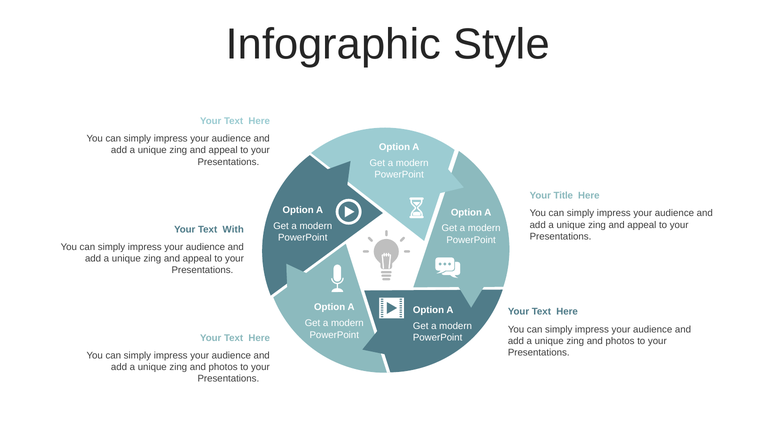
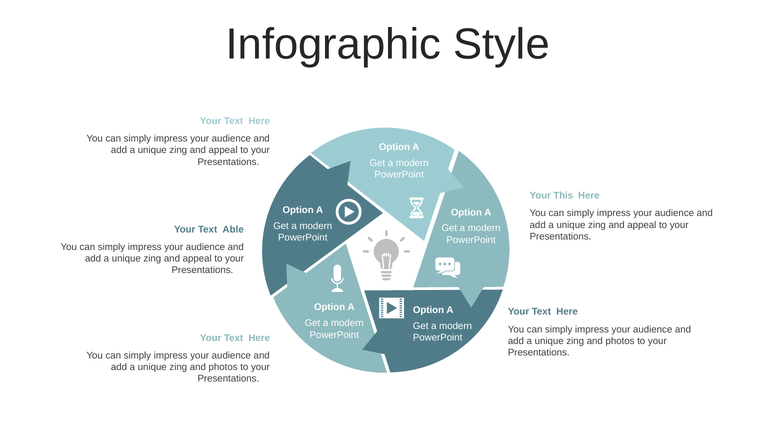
Title: Title -> This (563, 196)
With: With -> Able (233, 230)
